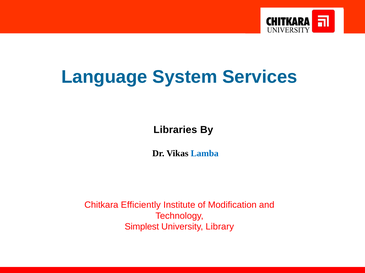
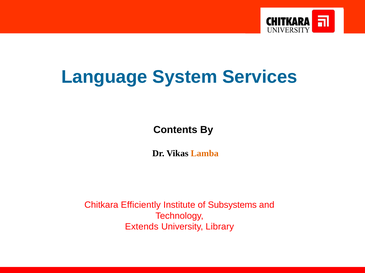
Libraries: Libraries -> Contents (175, 130)
Lamba colour: blue -> orange (205, 154)
Modification: Modification -> Subsystems (232, 205)
Simplest: Simplest -> Extends (142, 227)
